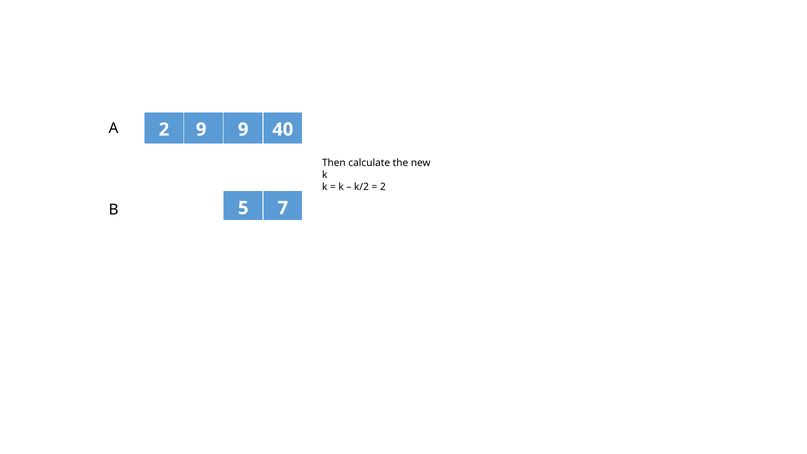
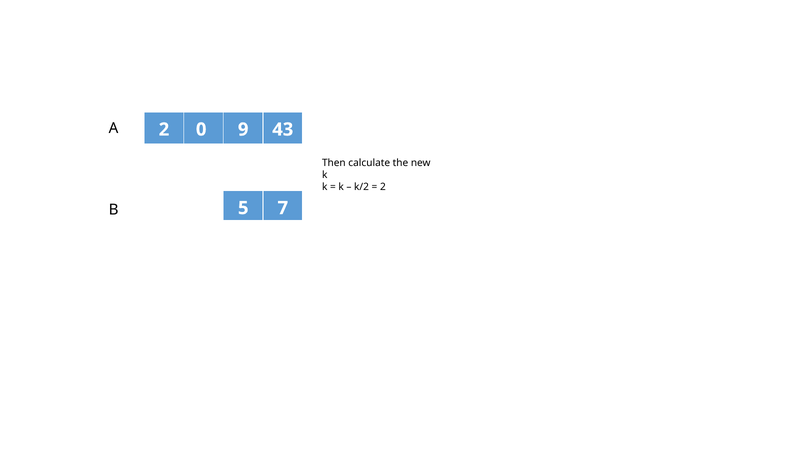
2 9: 9 -> 0 (201, 129)
40: 40 -> 43 (283, 129)
